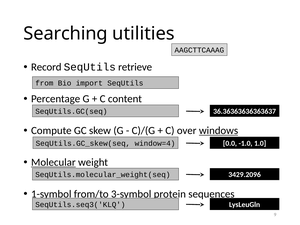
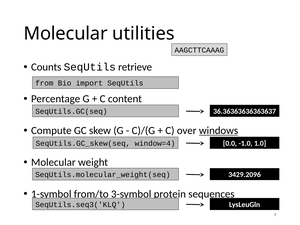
Searching: Searching -> Molecular (66, 34)
Record: Record -> Counts (46, 67)
Molecular underline: present -> none (53, 162)
